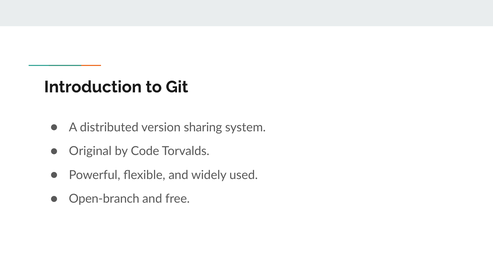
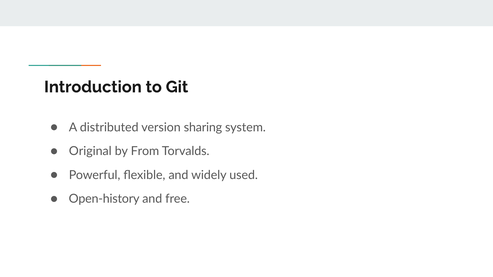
Code: Code -> From (145, 151)
Open-branch: Open-branch -> Open-history (104, 199)
